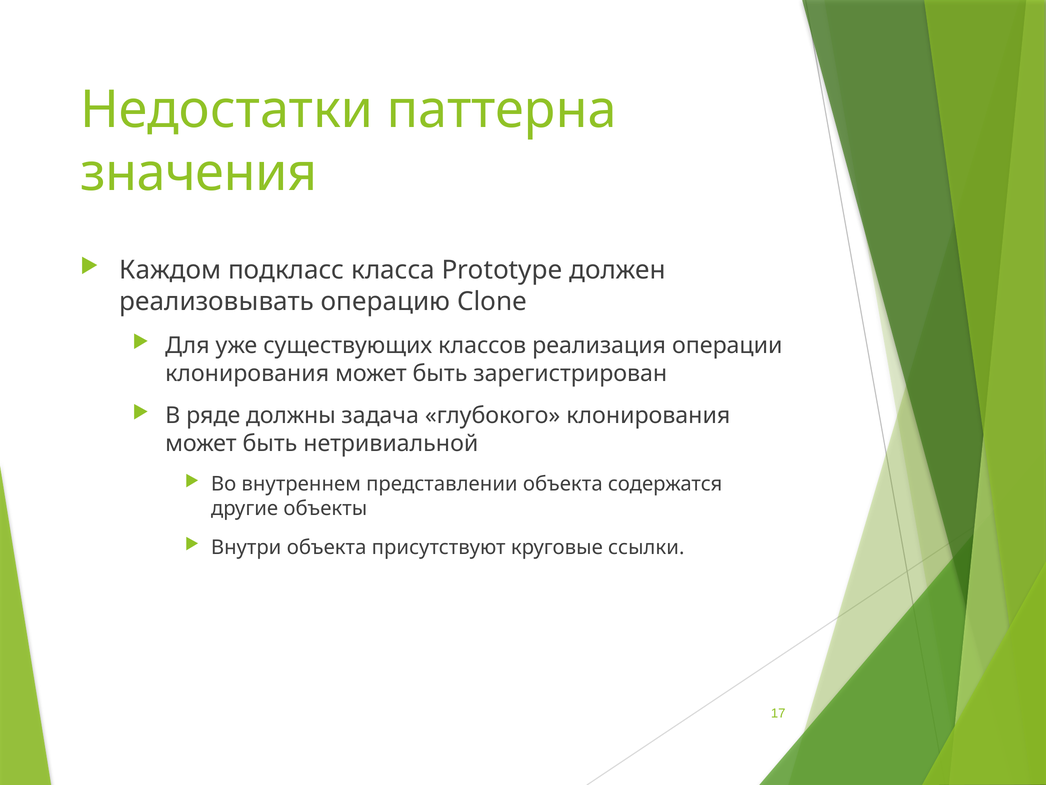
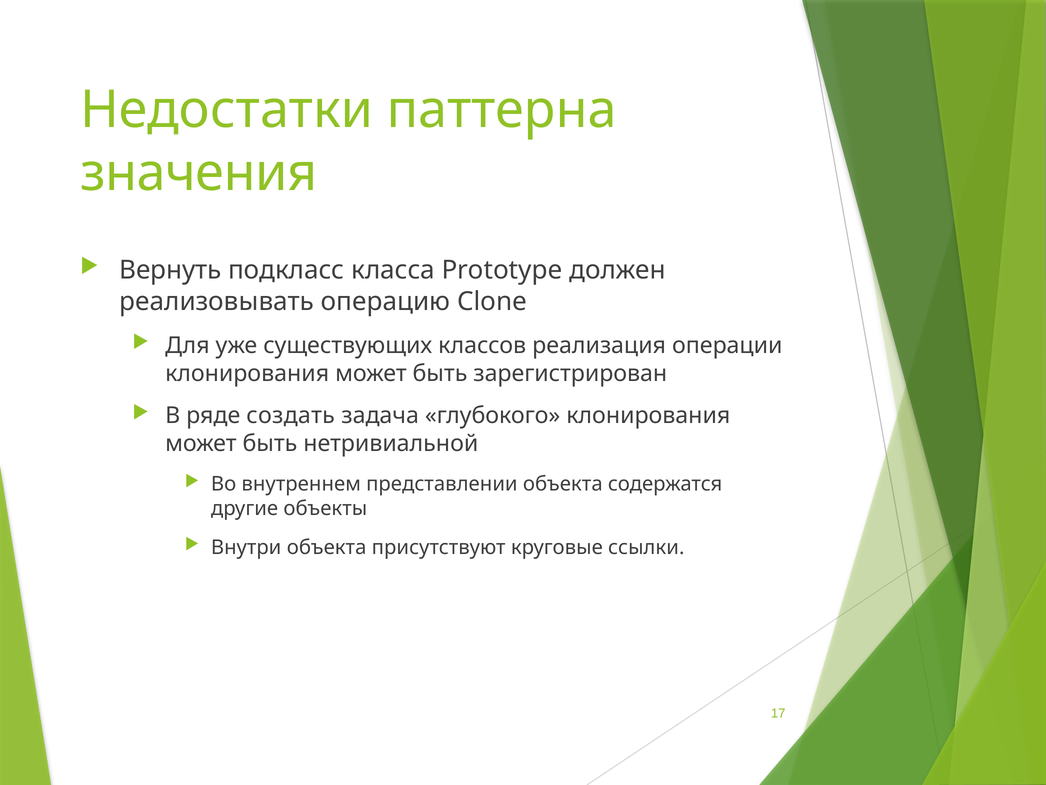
Каждом: Каждом -> Вернуть (170, 270)
должны: должны -> создать (291, 416)
